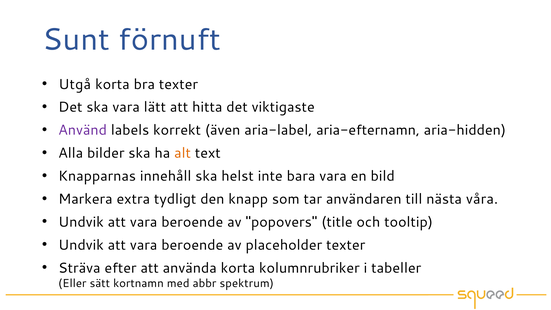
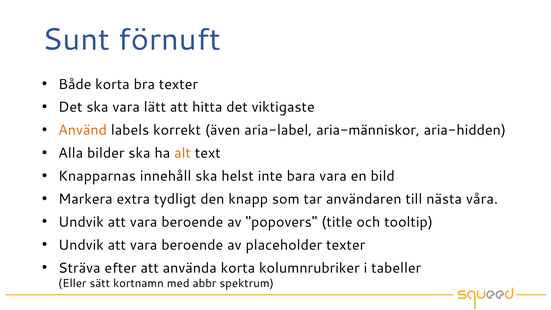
Utgå: Utgå -> Både (75, 84)
Använd colour: purple -> orange (83, 130)
aria-efternamn: aria-efternamn -> aria-människor (368, 130)
